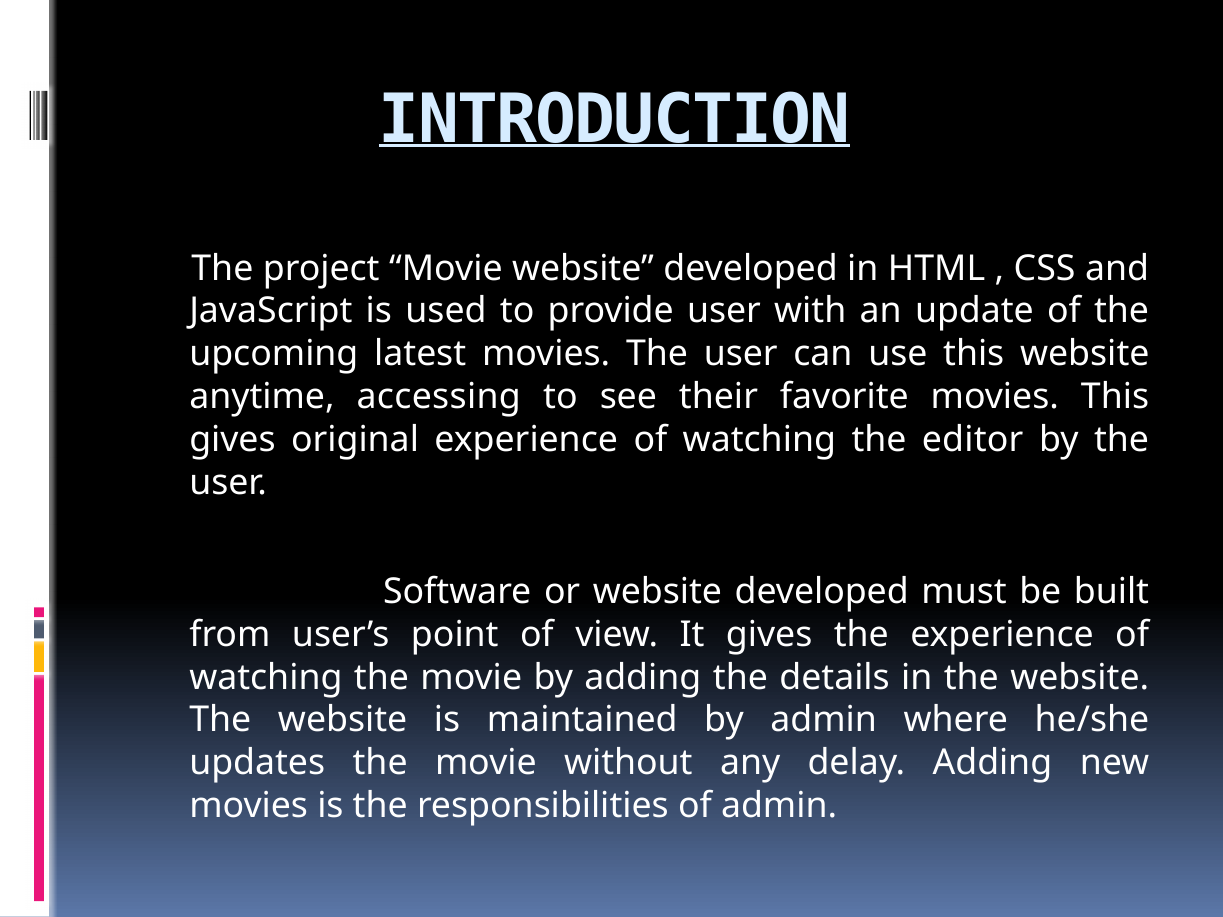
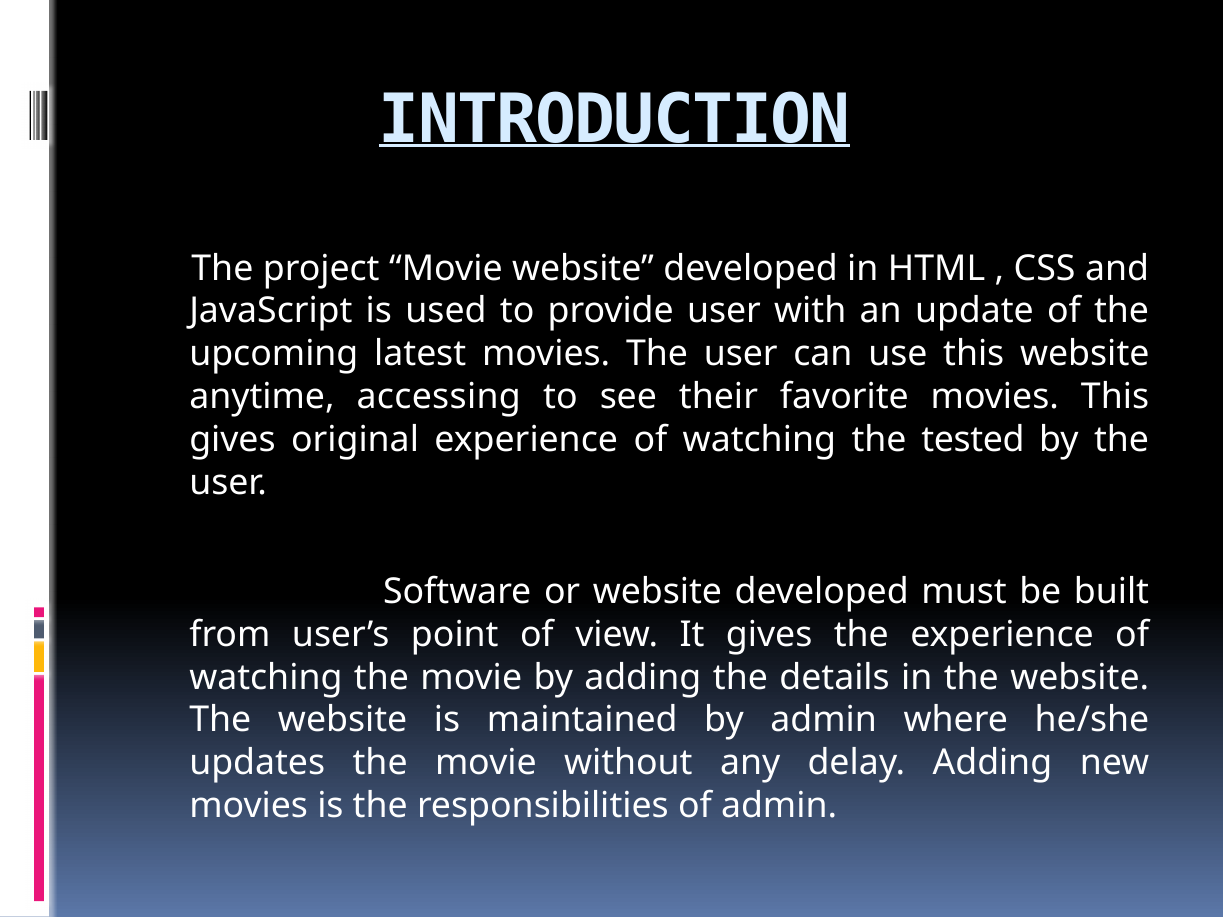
editor: editor -> tested (973, 440)
